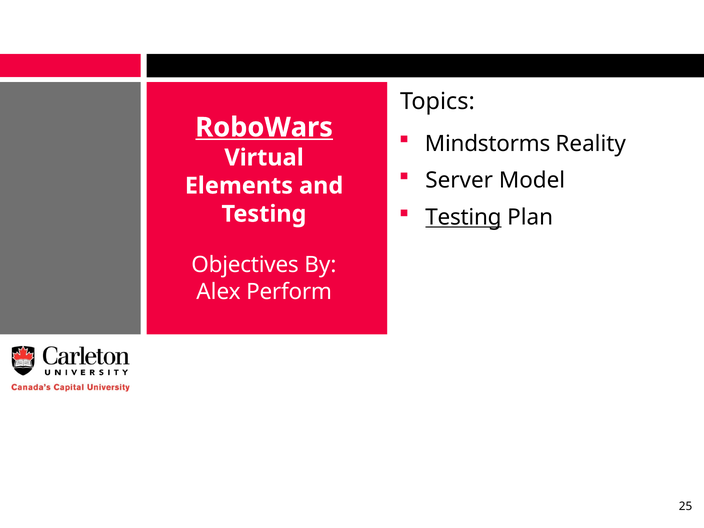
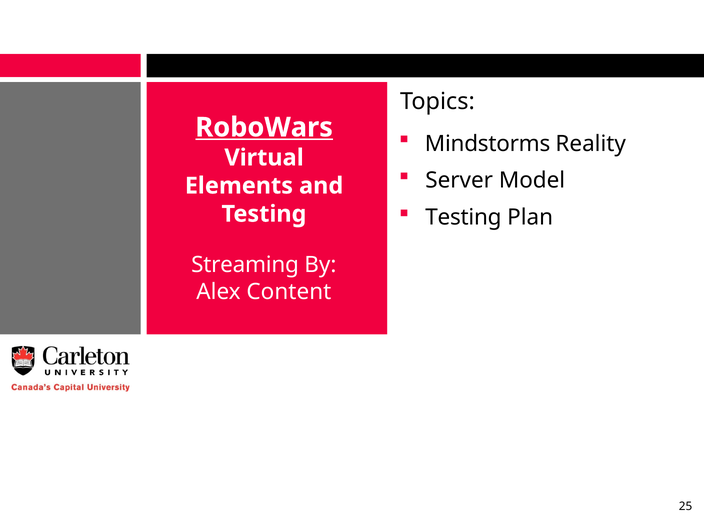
Testing underline: present -> none (463, 217)
Objectives: Objectives -> Streaming (245, 265)
Perform: Perform -> Content (289, 292)
